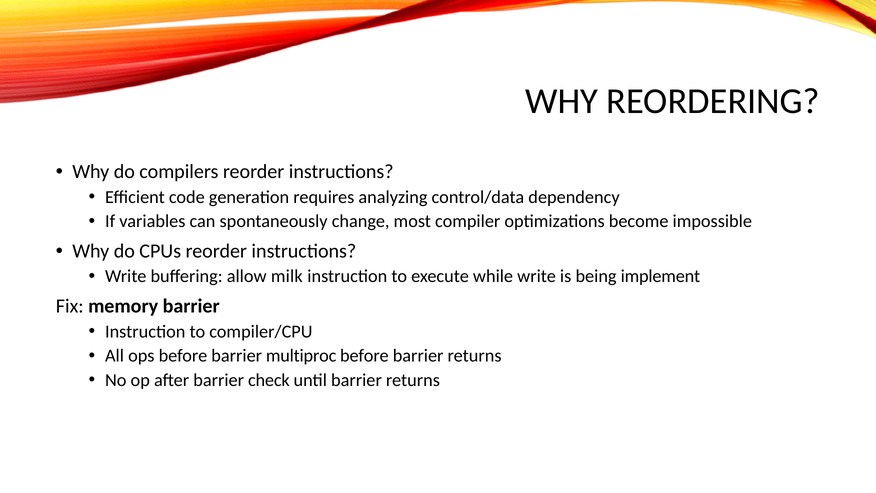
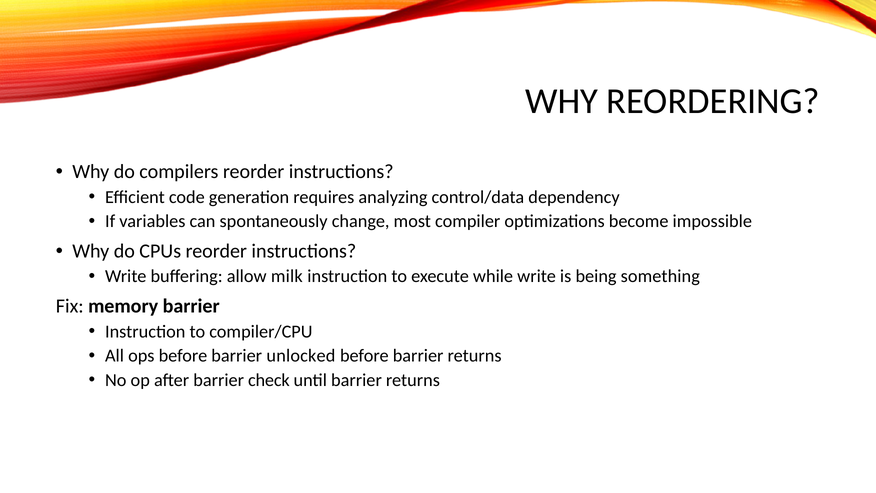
implement: implement -> something (660, 276)
multiproc: multiproc -> unlocked (301, 356)
